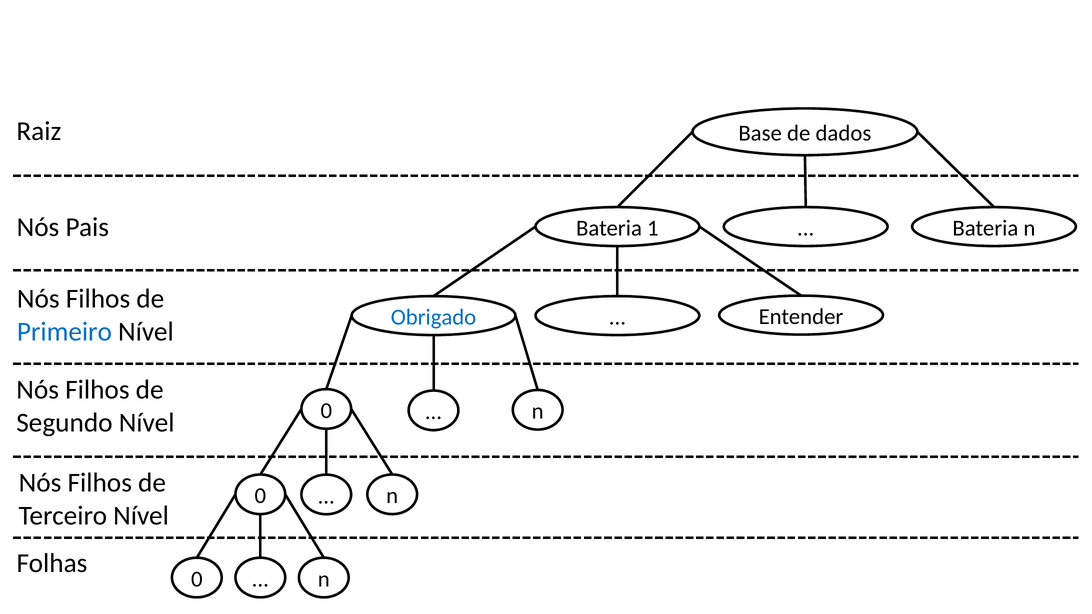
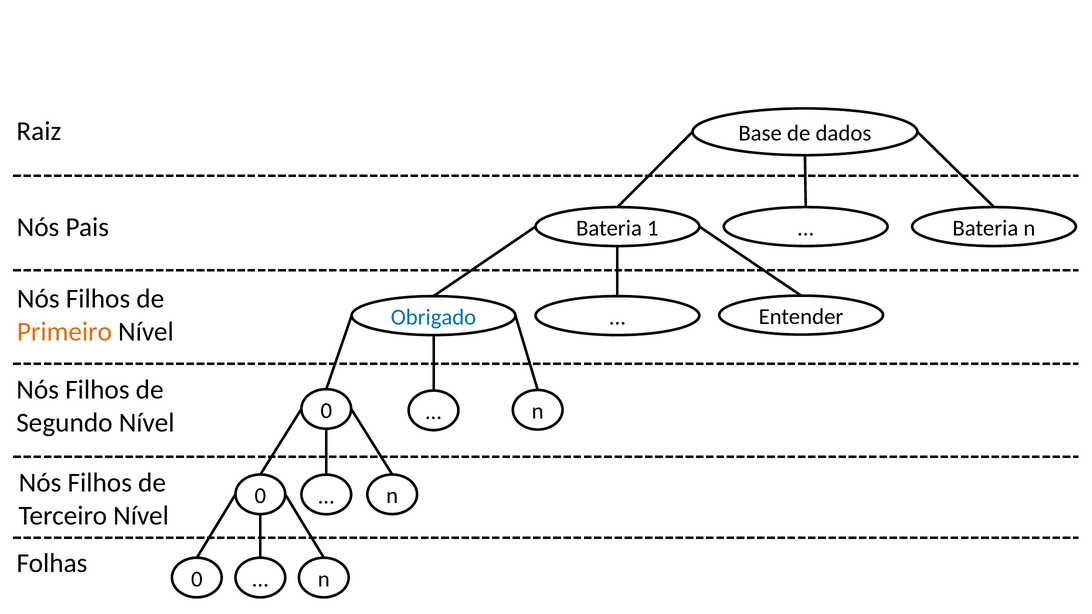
Primeiro colour: blue -> orange (64, 332)
